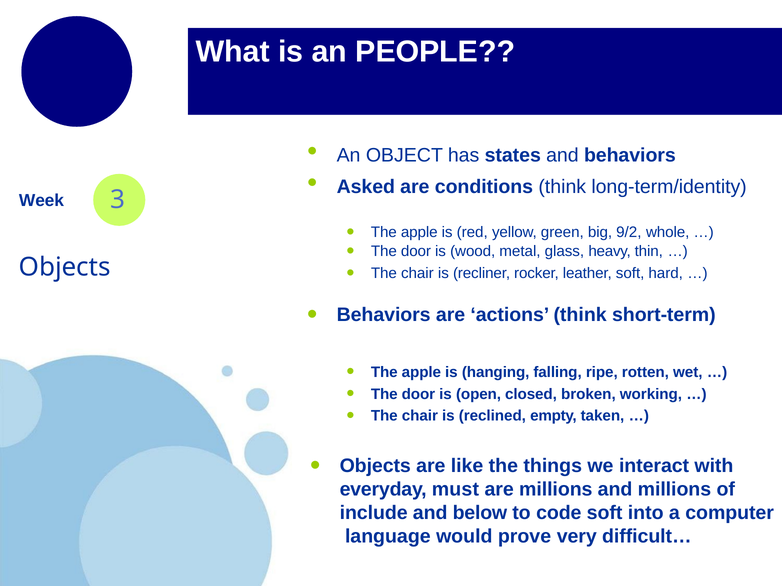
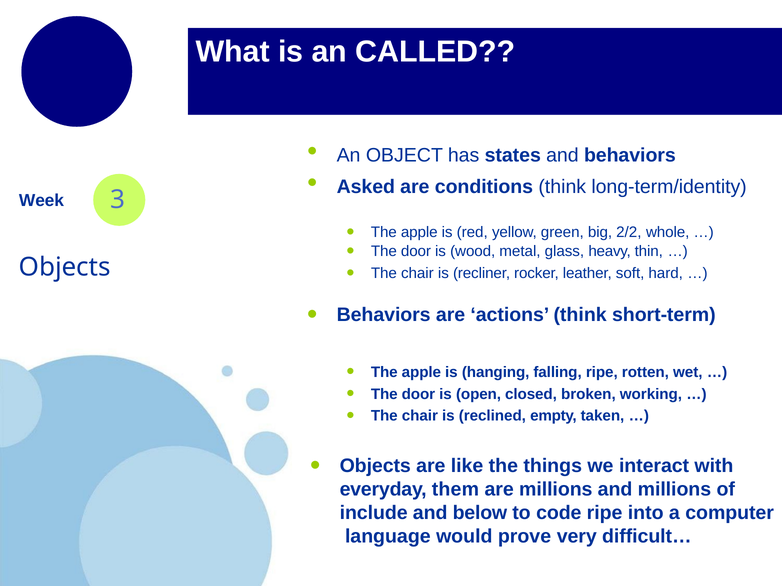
PEOPLE: PEOPLE -> CALLED (435, 52)
9/2: 9/2 -> 2/2 (629, 233)
must: must -> them (455, 490)
code soft: soft -> ripe (605, 513)
